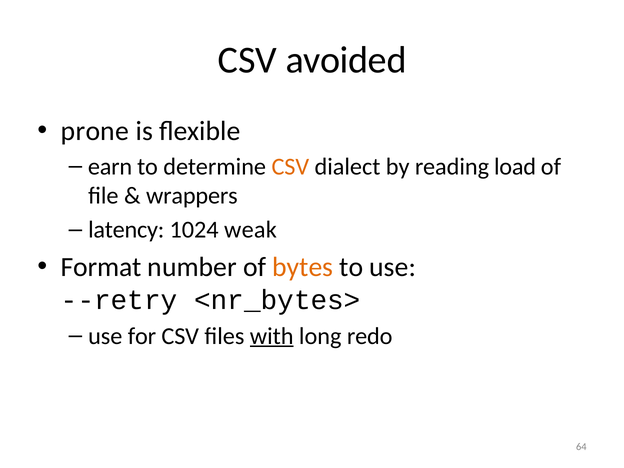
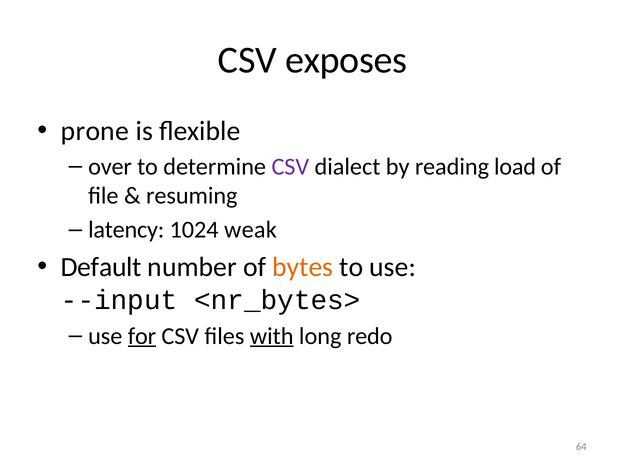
avoided: avoided -> exposes (346, 60)
earn: earn -> over (110, 167)
CSV colour: orange -> purple (290, 167)
wrappers: wrappers -> resuming (192, 196)
Format: Format -> Default (101, 267)
--retry: --retry -> --input (119, 300)
for underline: none -> present (142, 336)
